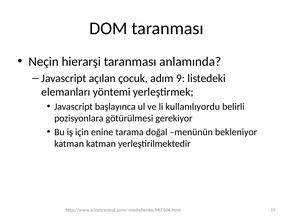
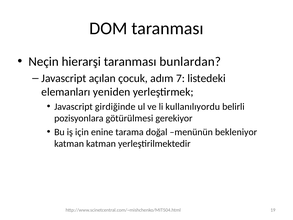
anlamında: anlamında -> bunlardan (190, 61)
9: 9 -> 7 (180, 78)
yöntemi: yöntemi -> yeniden (112, 92)
başlayınca: başlayınca -> girdiğinde (115, 106)
